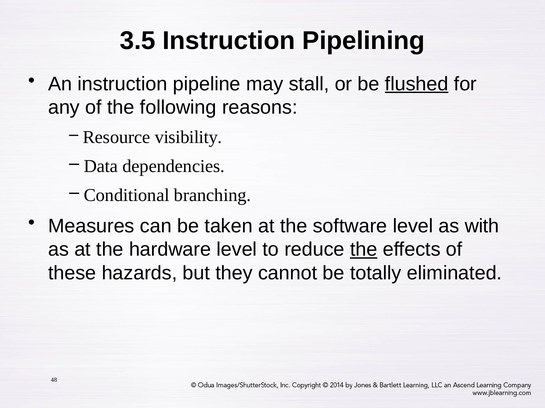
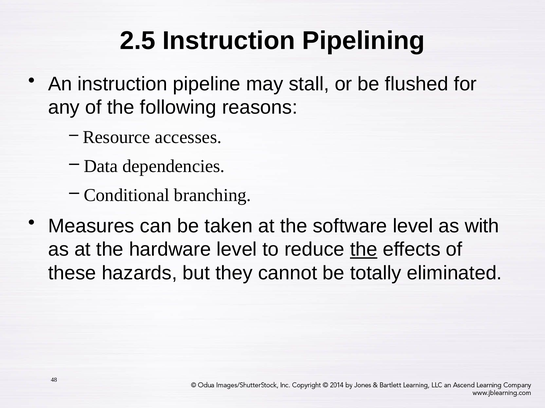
3.5: 3.5 -> 2.5 (138, 41)
flushed underline: present -> none (417, 84)
visibility: visibility -> accesses (188, 138)
